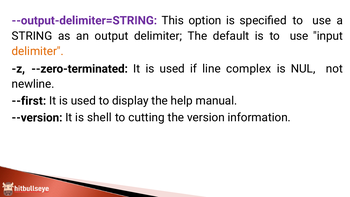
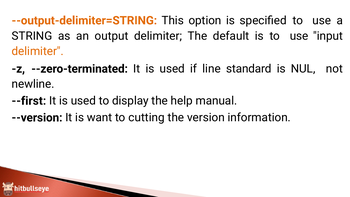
--output-delimiter=STRING colour: purple -> orange (84, 21)
complex: complex -> standard (249, 69)
shell: shell -> want (100, 118)
